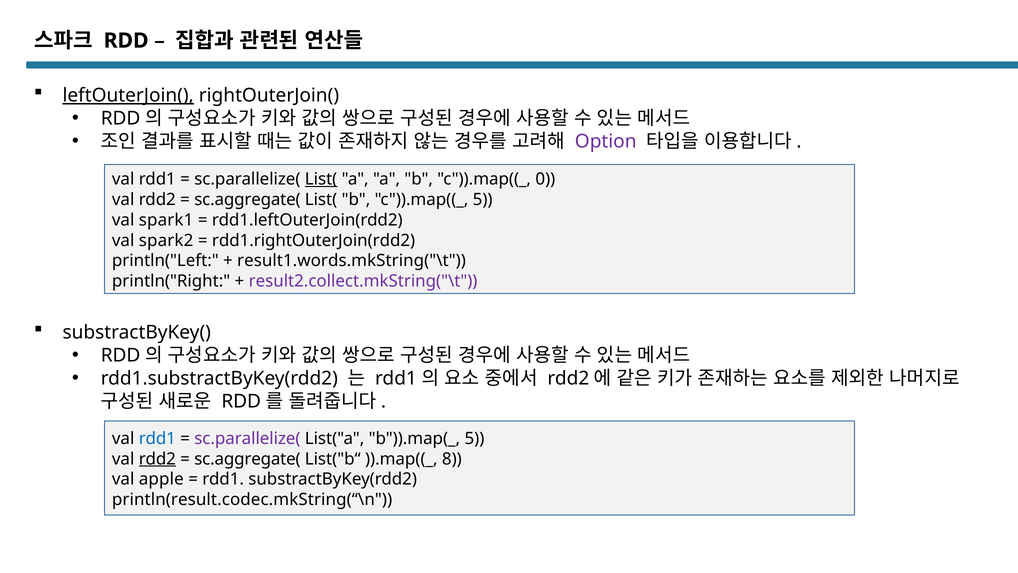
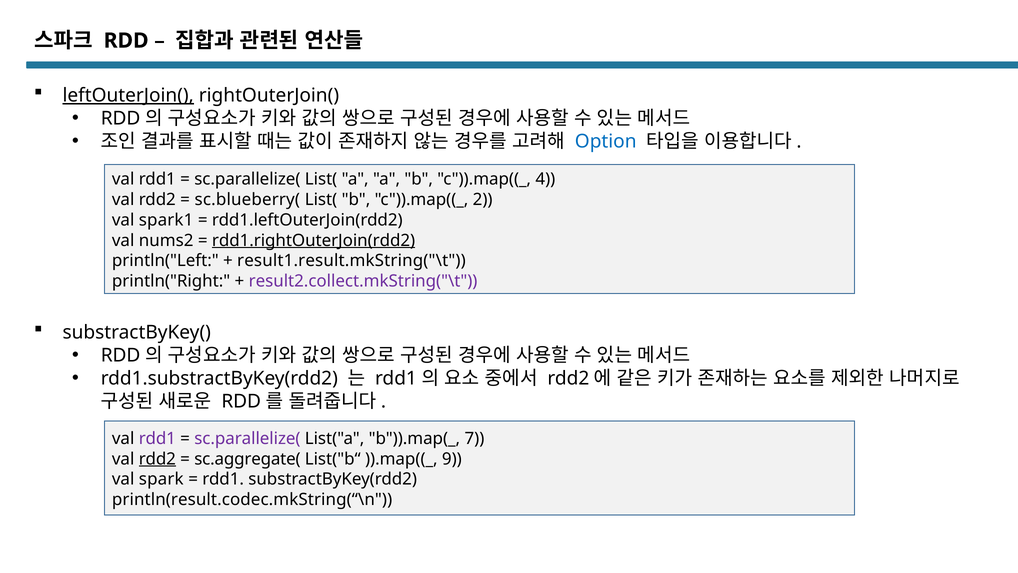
Option colour: purple -> blue (606, 141)
List( underline: present -> none (321, 179)
0: 0 -> 4 (545, 179)
sc.aggregate(: sc.aggregate( -> sc.blueberry( (247, 200)
c")).map((_ 5: 5 -> 2 (483, 200)
spark2: spark2 -> nums2 (166, 240)
rdd1.rightOuterJoin(rdd2 underline: none -> present (314, 240)
result1.words.mkString("\t: result1.words.mkString("\t -> result1.result.mkString("\t (351, 261)
rdd1 colour: blue -> purple (157, 438)
b")).map(_ 5: 5 -> 7 (474, 438)
8: 8 -> 9 (452, 459)
apple: apple -> spark (161, 479)
